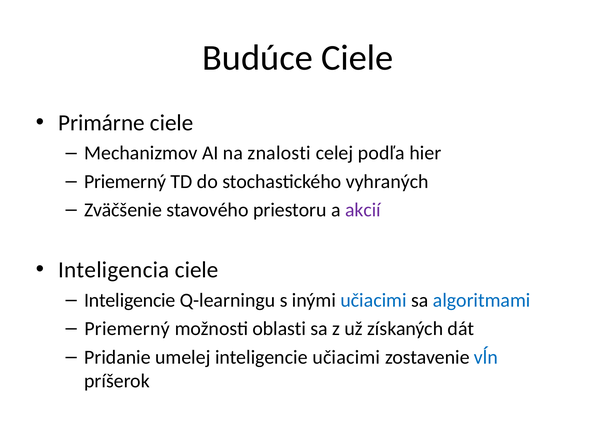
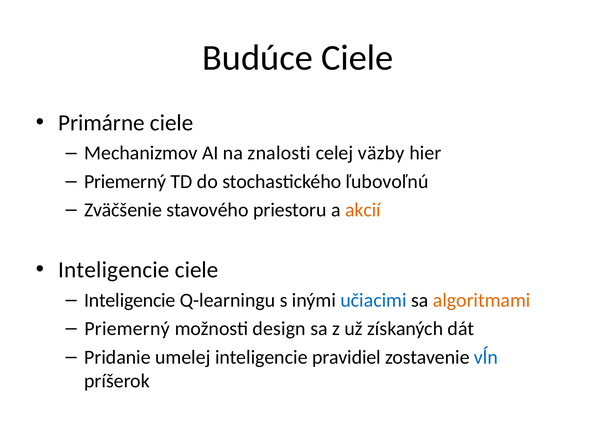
podľa: podľa -> väzby (381, 153)
vyhraných: vyhraných -> ľubovoľnú (387, 182)
akcií colour: purple -> orange (363, 210)
Inteligencia: Inteligencia -> Inteligencie (114, 270)
algoritmami colour: blue -> orange (482, 300)
oblasti: oblasti -> design (279, 329)
inteligencie učiacimi: učiacimi -> pravidiel (346, 357)
